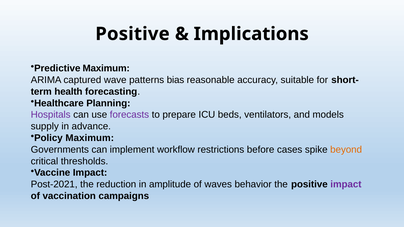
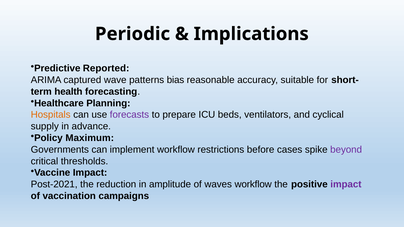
Positive: Positive -> Periodic (133, 34)
Predictive Maximum: Maximum -> Reported (106, 68)
Hospitals colour: purple -> orange (51, 115)
models: models -> cyclical (328, 115)
beyond colour: orange -> purple (346, 150)
waves behavior: behavior -> workflow (253, 185)
